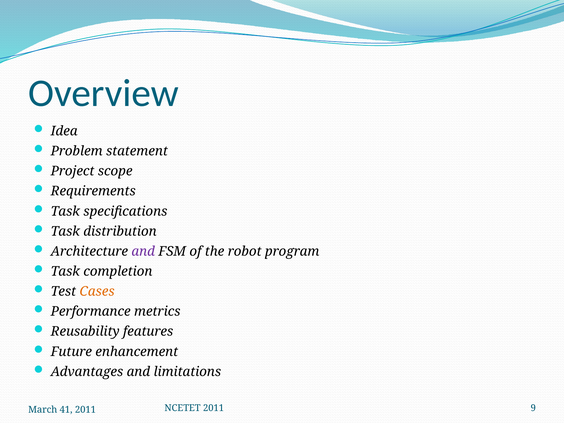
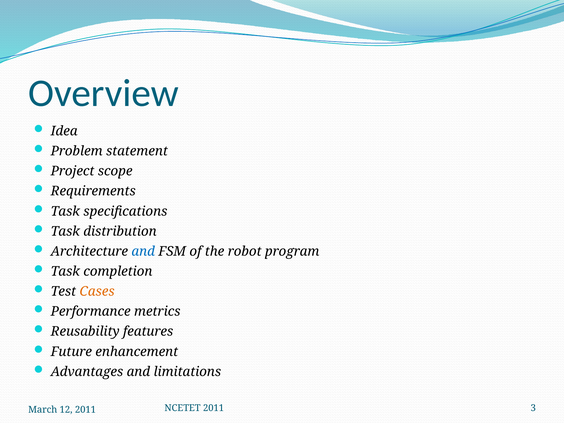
and colour: purple -> blue (143, 251)
9: 9 -> 3 (533, 408)
41: 41 -> 12 (66, 410)
